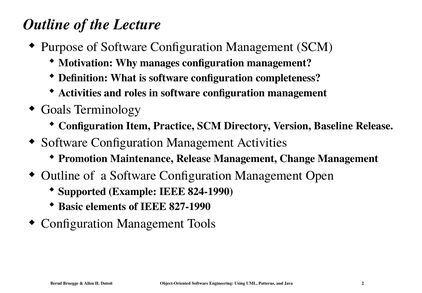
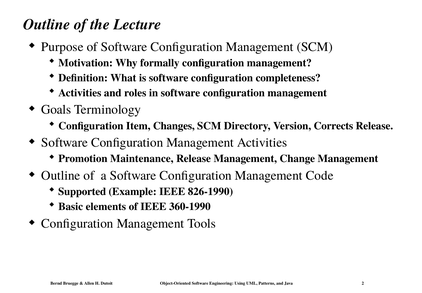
manages: manages -> formally (160, 63)
Practice: Practice -> Changes (174, 125)
Baseline: Baseline -> Corrects (333, 125)
Open: Open -> Code (320, 175)
824-1990: 824-1990 -> 826-1990 (210, 191)
827-1990: 827-1990 -> 360-1990 (190, 206)
